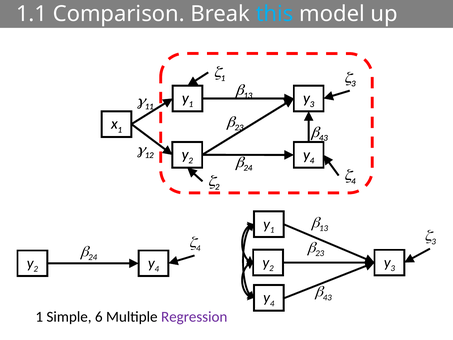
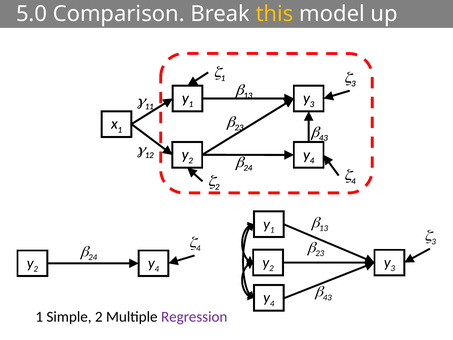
1.1: 1.1 -> 5.0 (32, 14)
this colour: light blue -> yellow (275, 14)
Simple 6: 6 -> 2 (99, 317)
